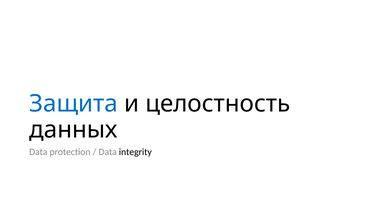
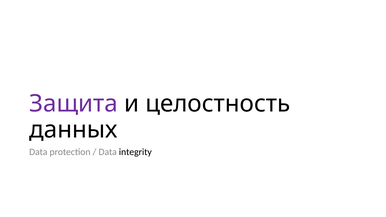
Защита colour: blue -> purple (74, 104)
